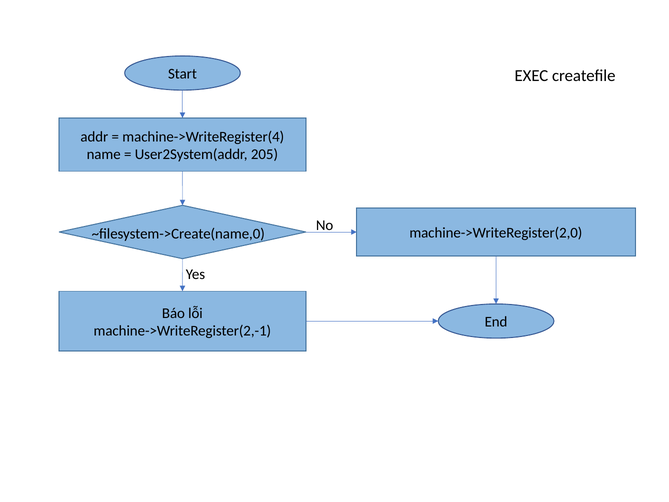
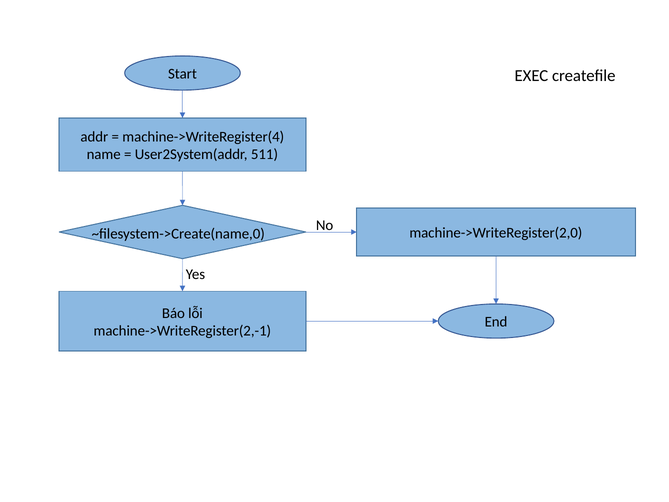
205: 205 -> 511 (264, 154)
